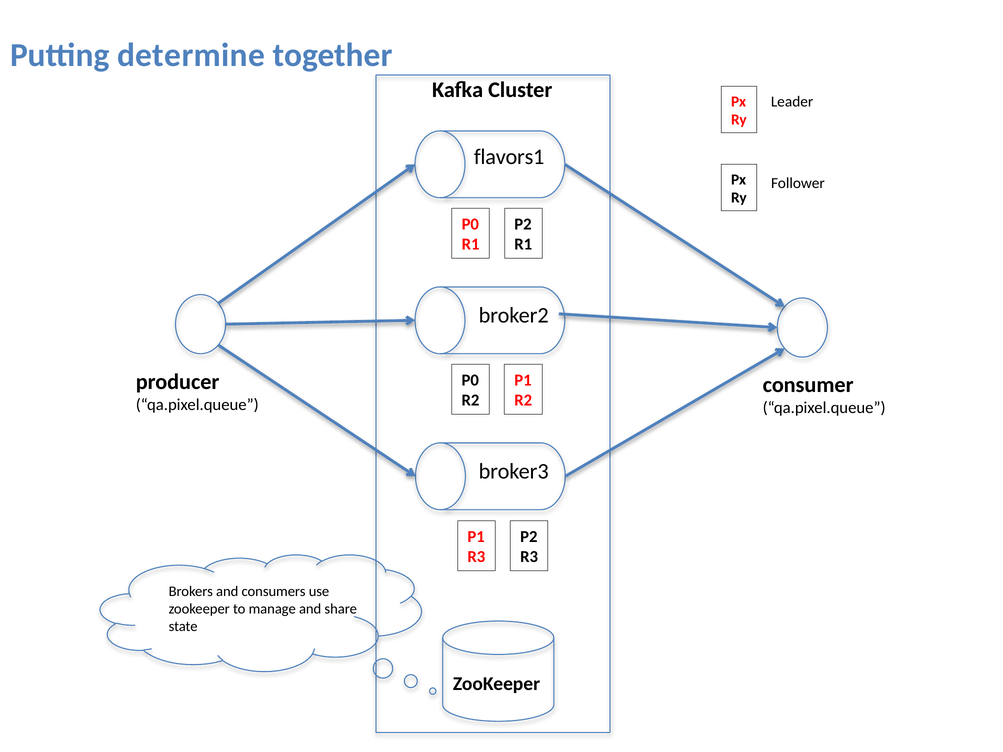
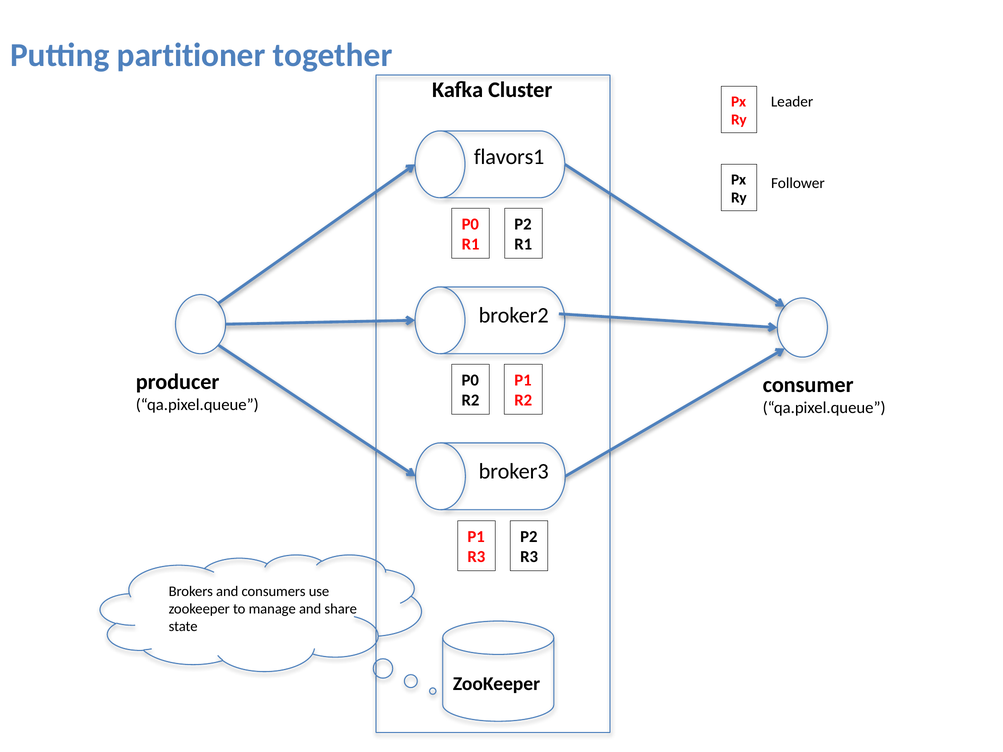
determine: determine -> partitioner (191, 55)
